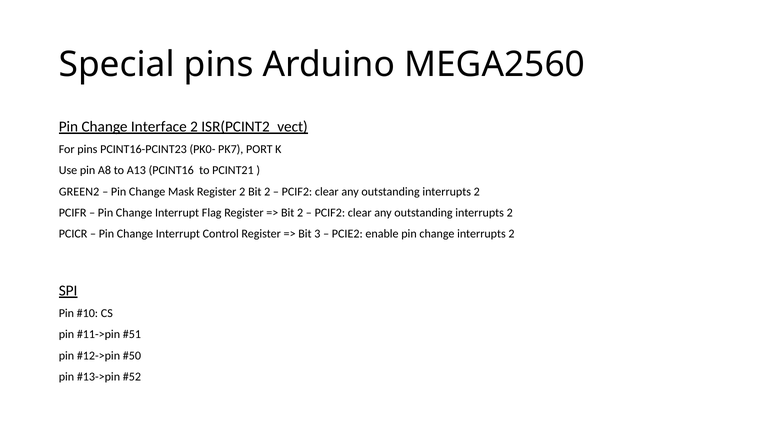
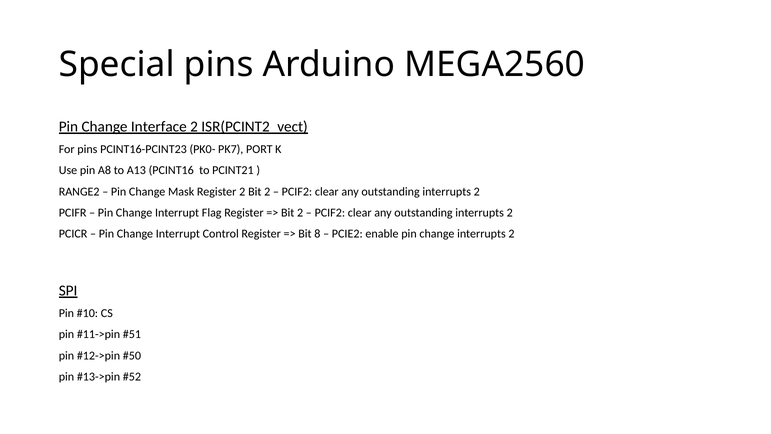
GREEN2: GREEN2 -> RANGE2 (79, 191)
3: 3 -> 8 (317, 234)
